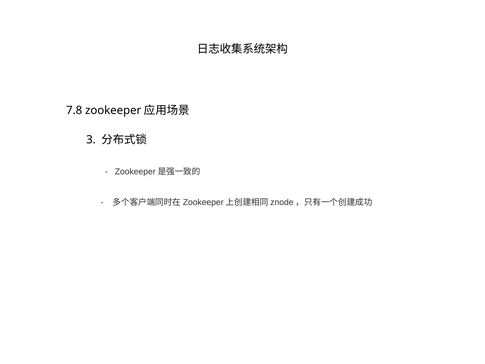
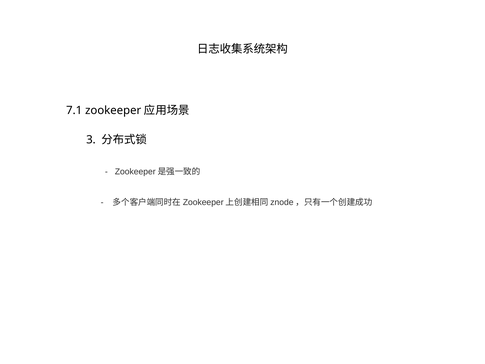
7.8: 7.8 -> 7.1 (74, 110)
